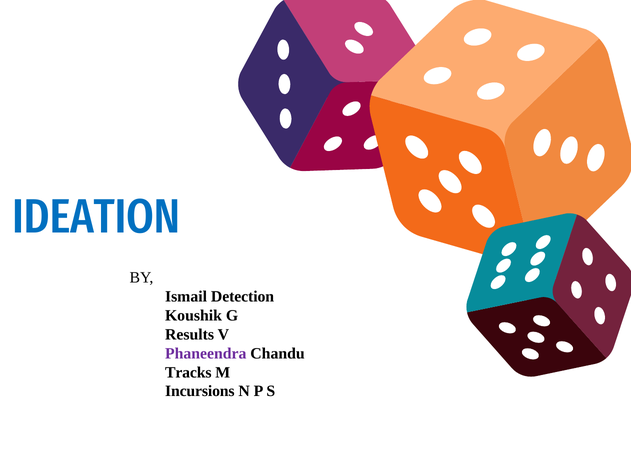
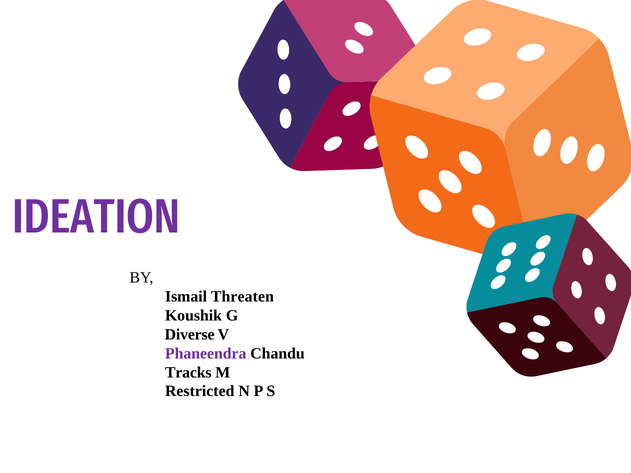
IDEATION colour: blue -> purple (96, 217)
Detection: Detection -> Threaten (242, 297)
Results: Results -> Diverse (190, 335)
Incursions: Incursions -> Restricted (200, 391)
